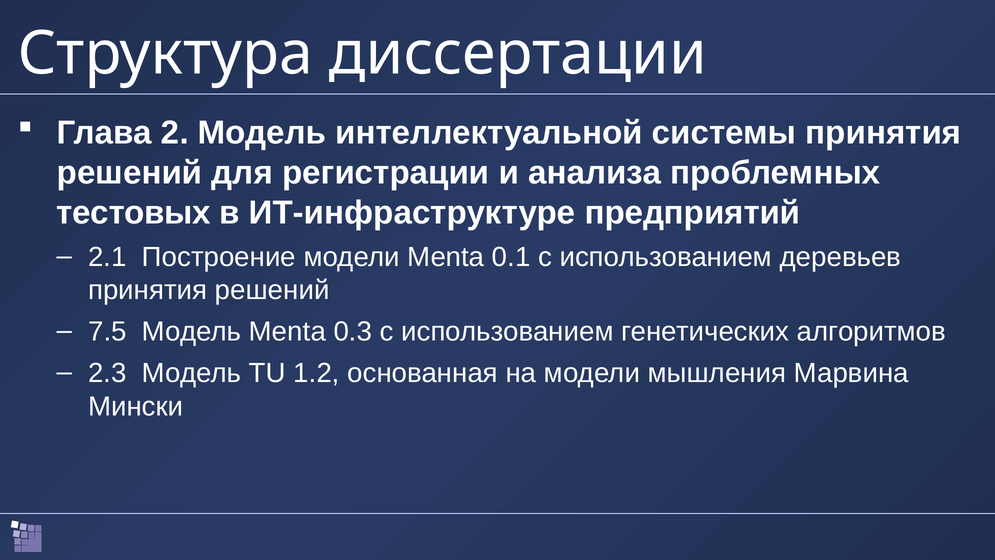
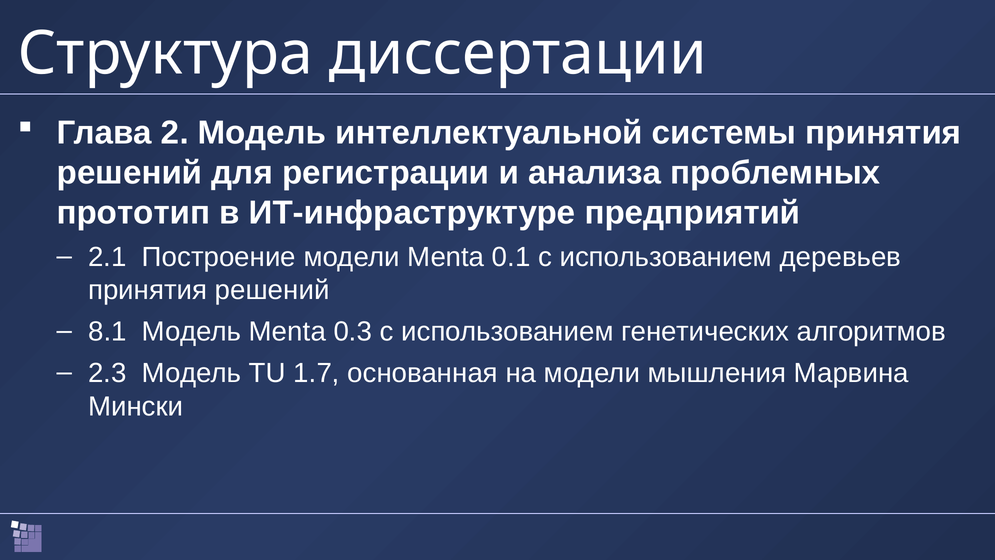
тестовых: тестовых -> прототип (133, 212)
7.5: 7.5 -> 8.1 (107, 332)
1.2: 1.2 -> 1.7 (317, 373)
